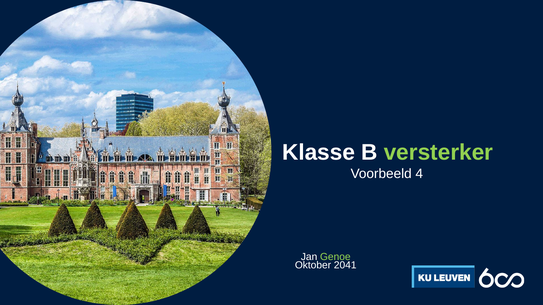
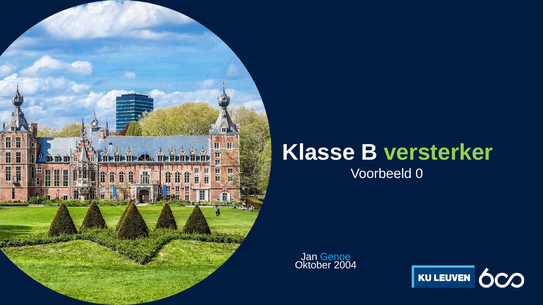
4: 4 -> 0 (419, 174)
Genoe colour: light green -> light blue (335, 257)
2041: 2041 -> 2004 (345, 265)
